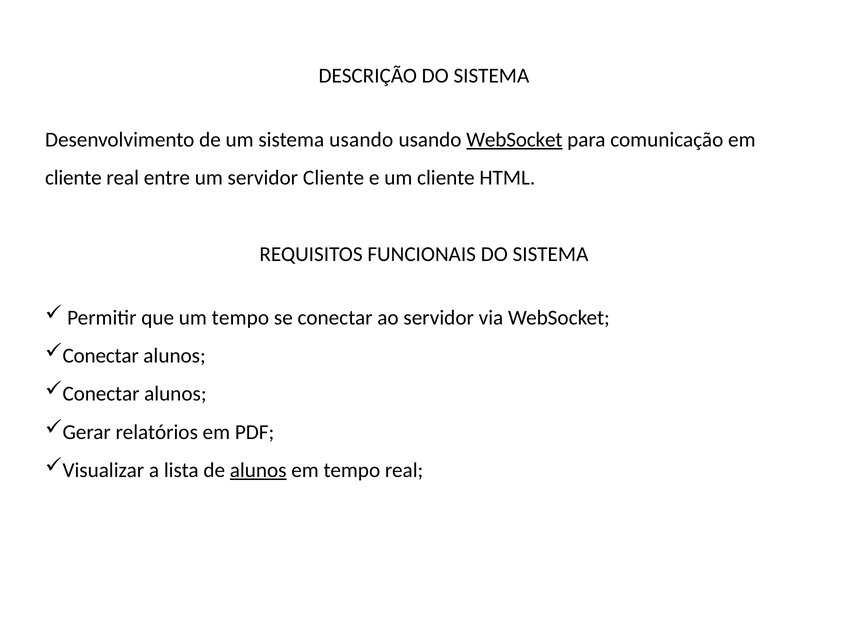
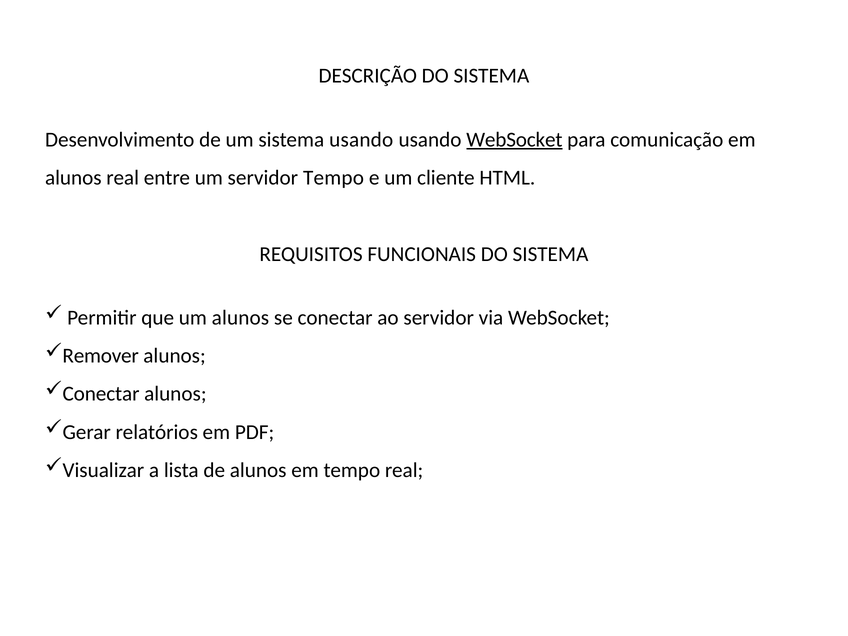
cliente: cliente -> alunos (73, 178)
servidor Cliente: Cliente -> Tempo (333, 178)
um tempo: tempo -> alunos (240, 318)
Conectar: Conectar -> Remover (101, 356)
alunos underline: present -> none (258, 470)
